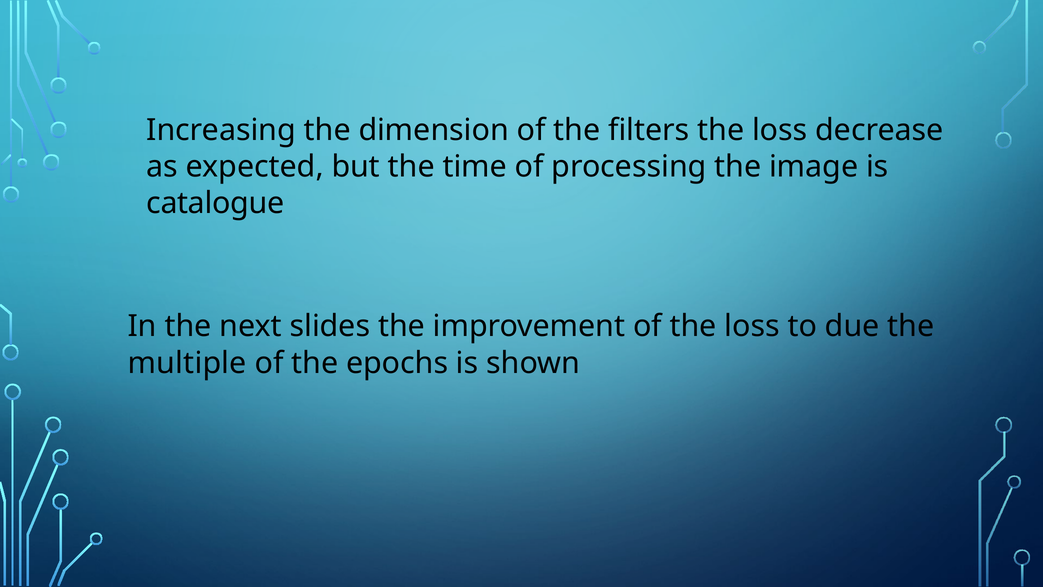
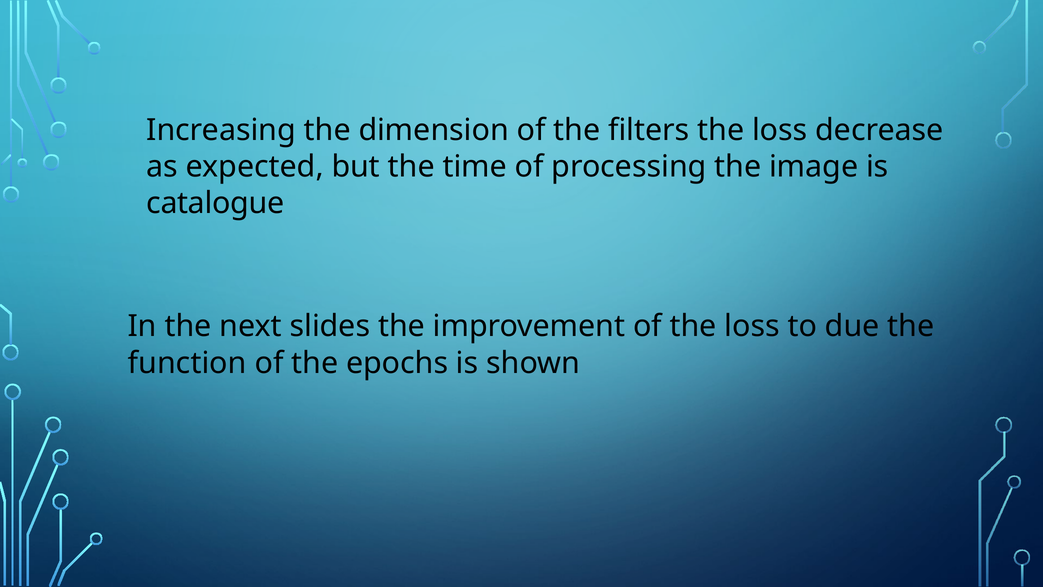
multiple: multiple -> function (187, 363)
